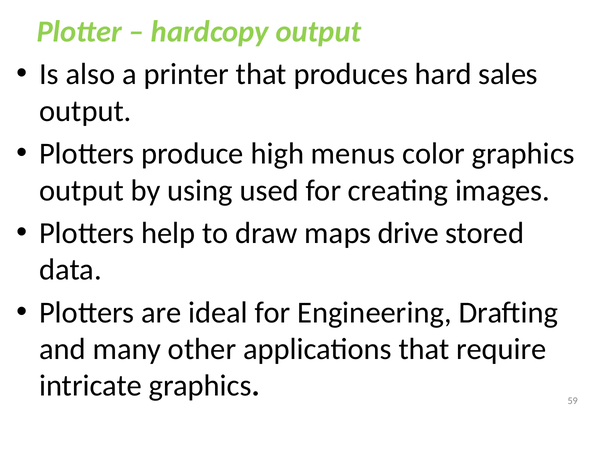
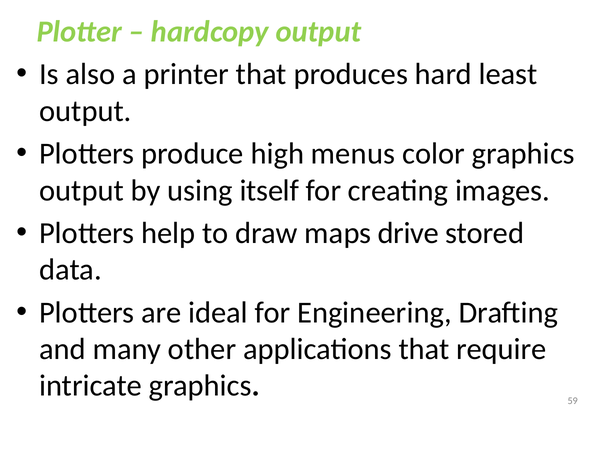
sales: sales -> least (508, 74)
used: used -> itself (269, 191)
